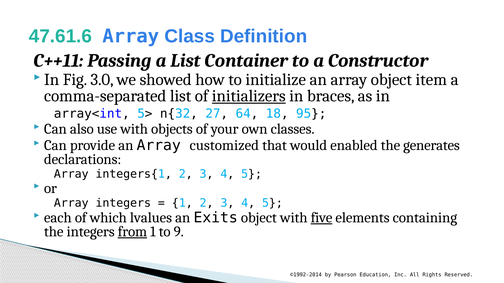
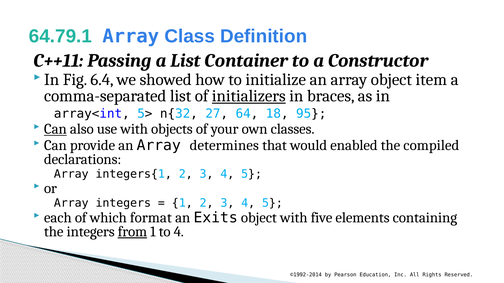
47.61.6: 47.61.6 -> 64.79.1 (60, 36)
3.0: 3.0 -> 6.4 (102, 80)
Can underline: none -> present (55, 129)
customized: customized -> determines (224, 146)
generates: generates -> compiled (431, 146)
lvalues: lvalues -> format (151, 218)
five underline: present -> none (322, 218)
to 9: 9 -> 4 (179, 232)
